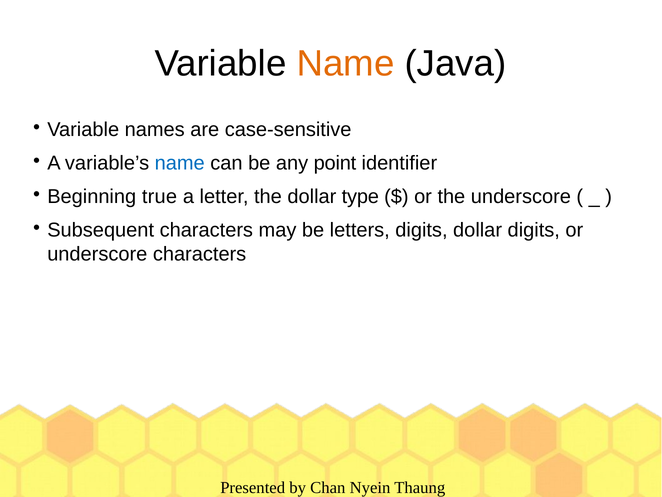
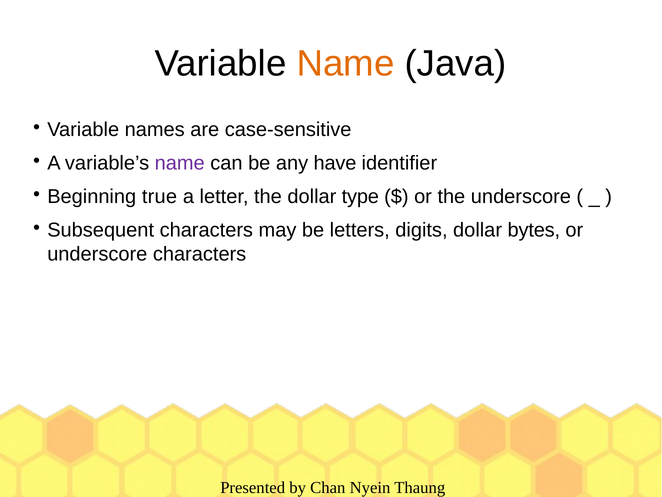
name colour: blue -> purple (180, 163)
point: point -> have (335, 163)
dollar digits: digits -> bytes (534, 230)
